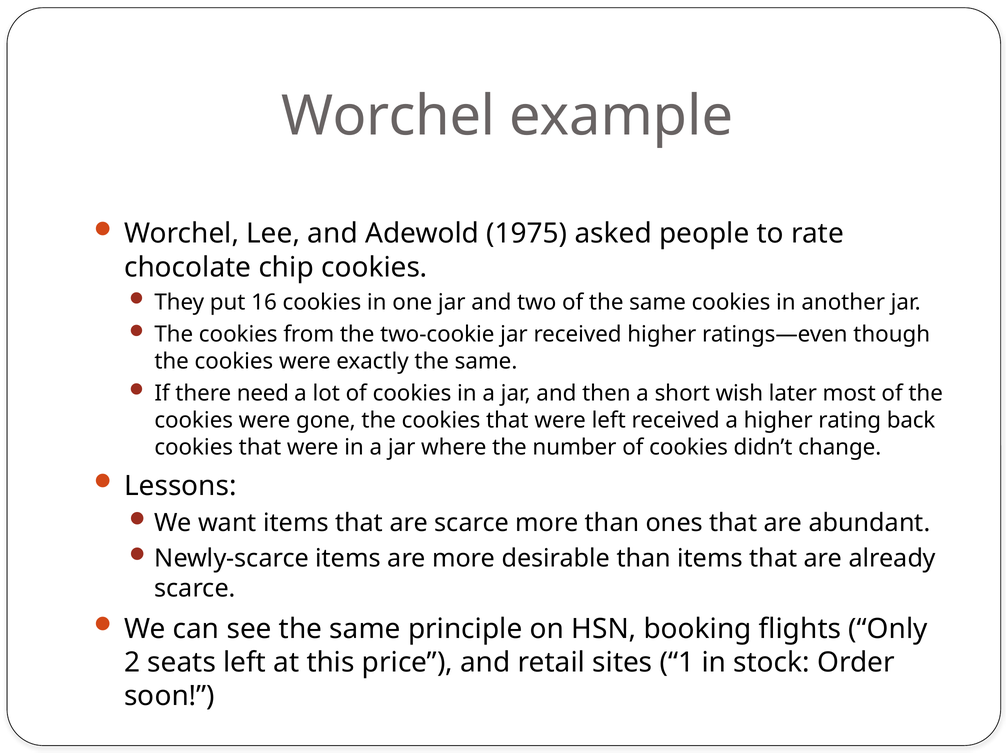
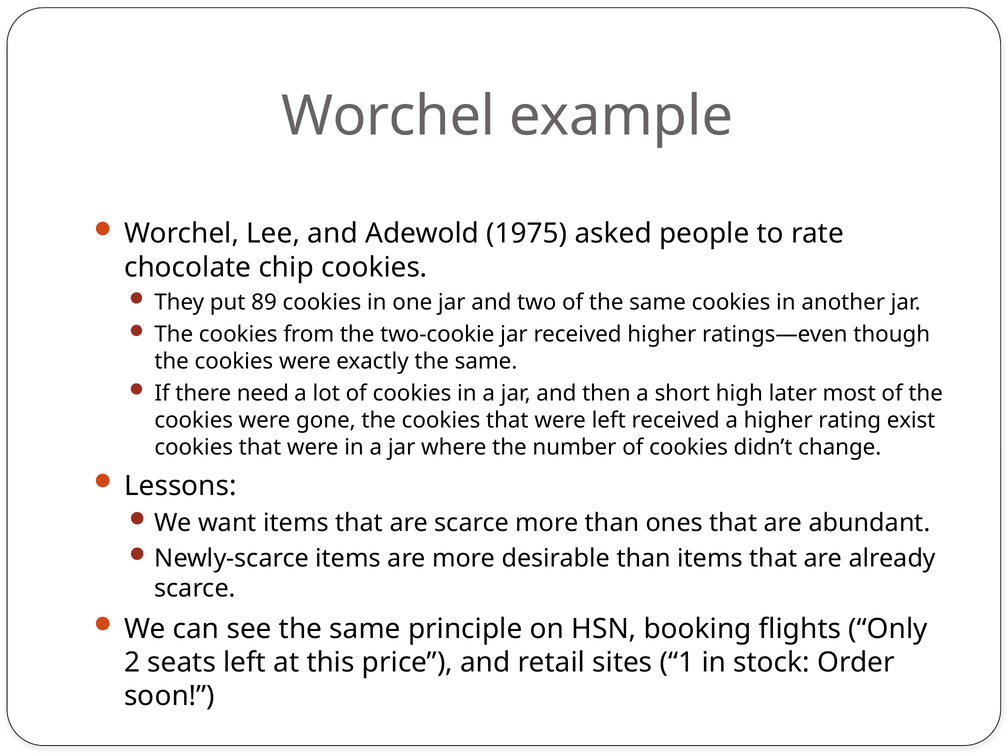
16: 16 -> 89 (264, 302)
wish: wish -> high (739, 393)
back: back -> exist (911, 420)
